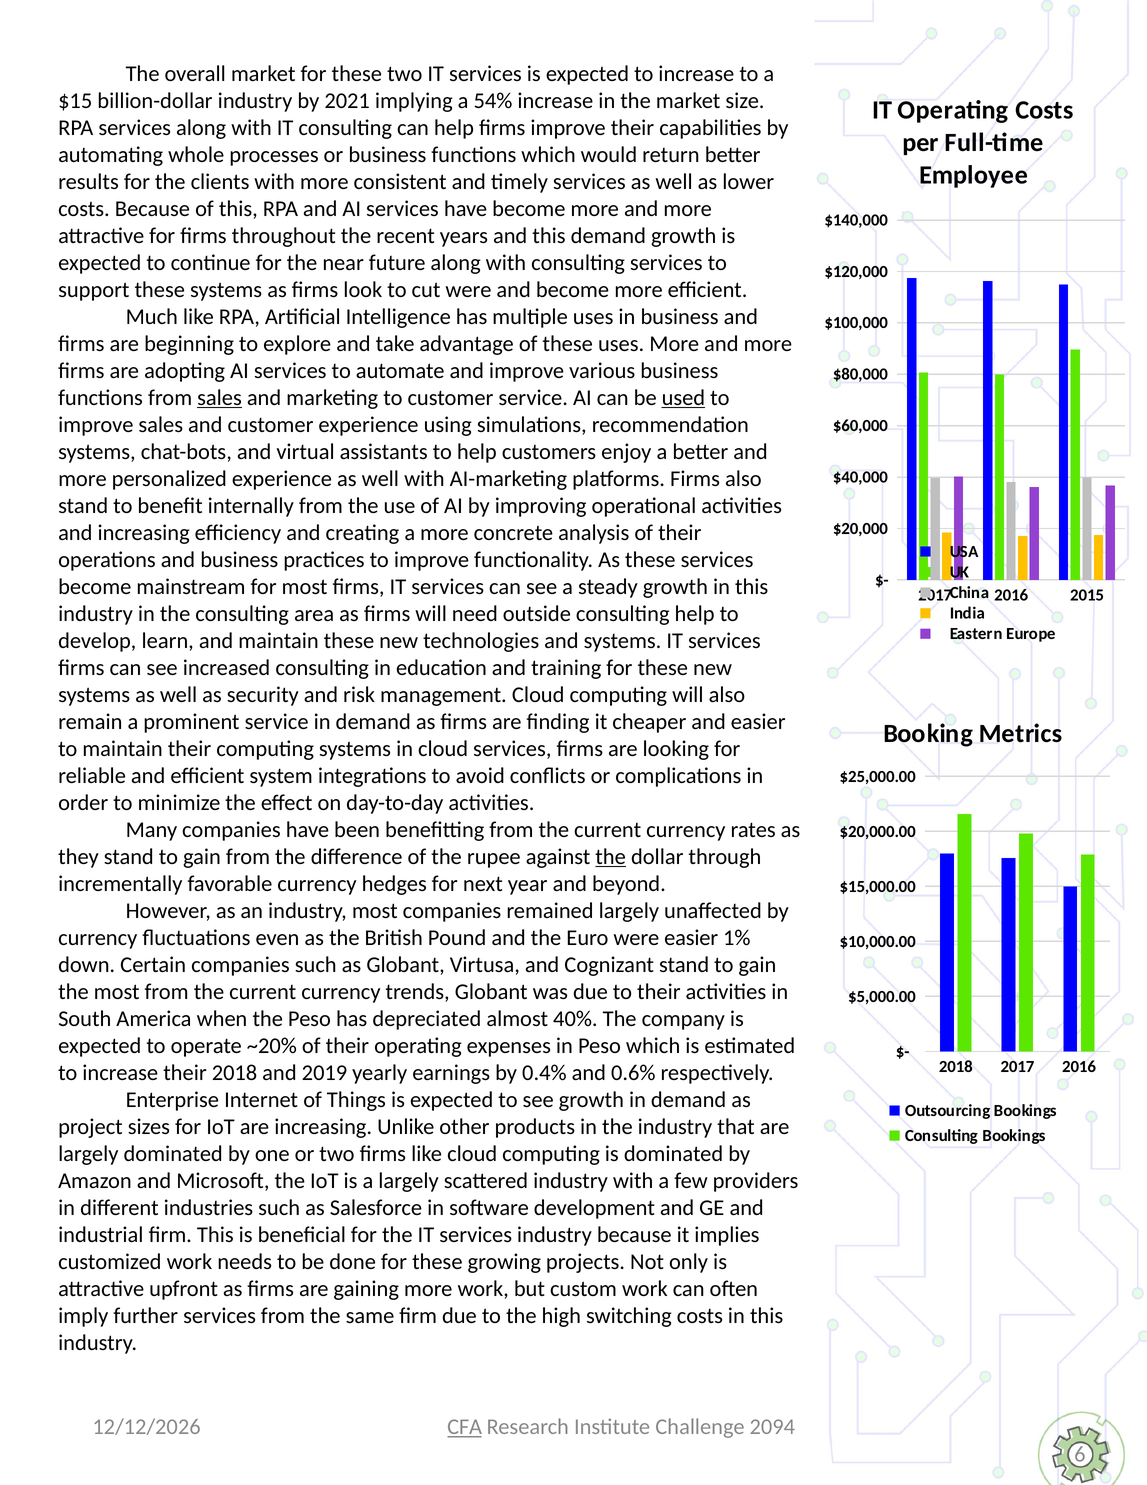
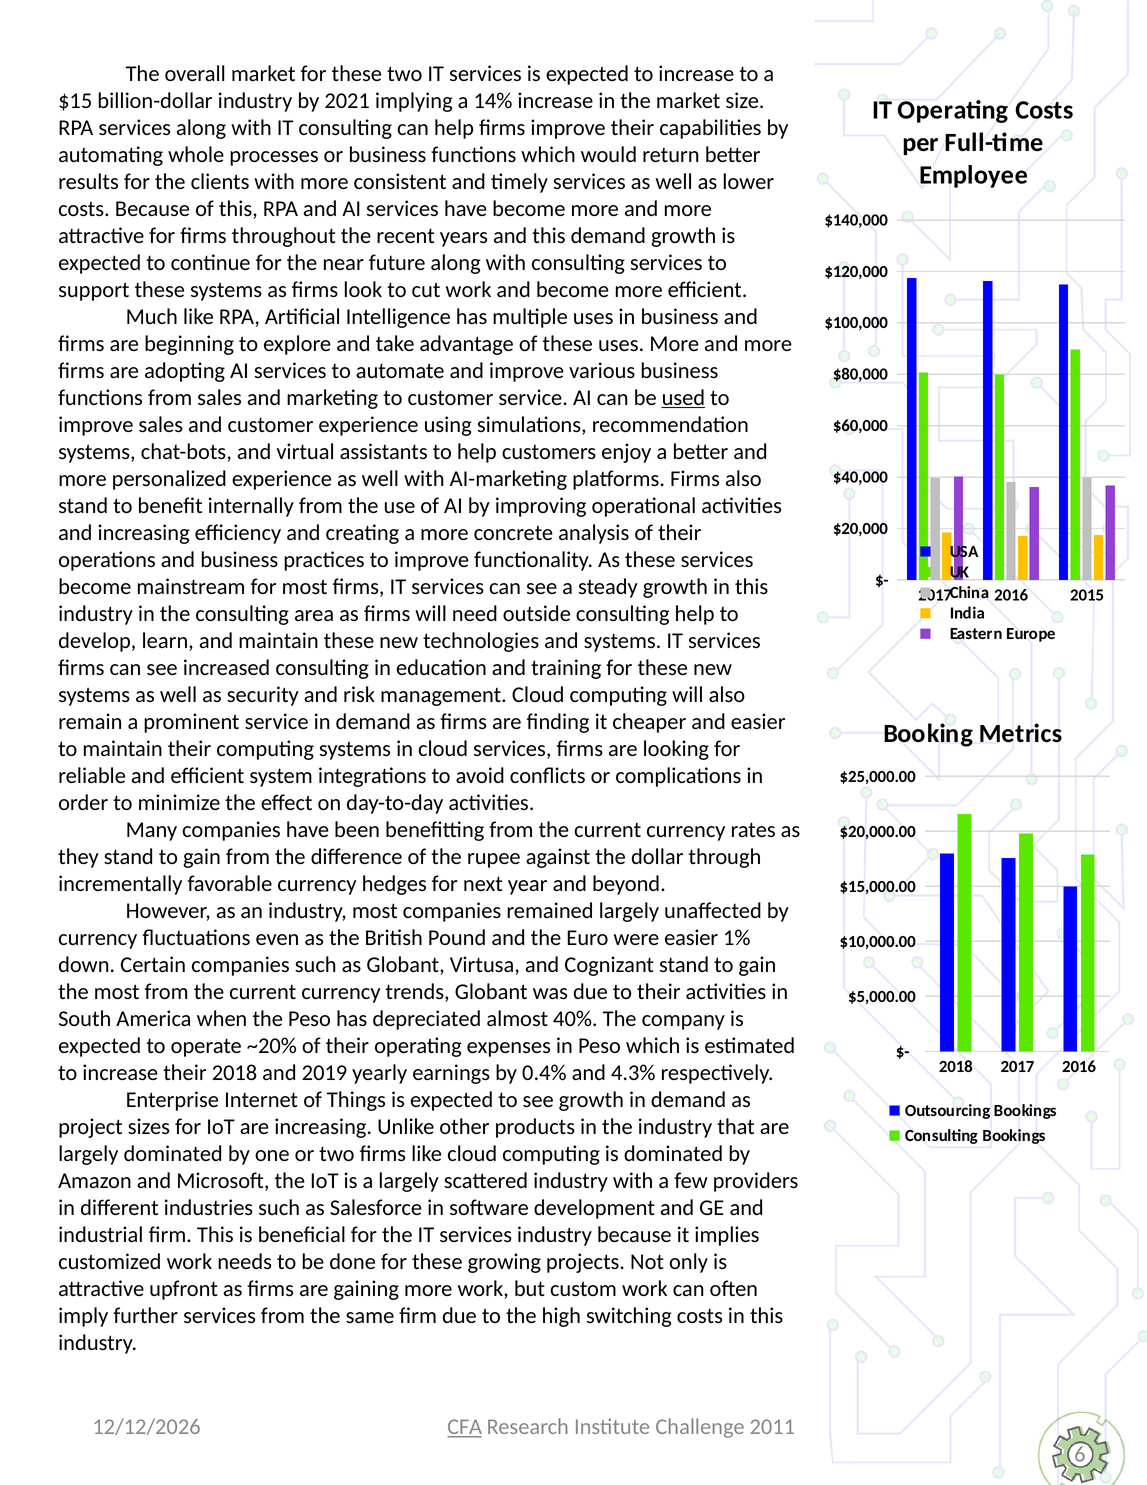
54%: 54% -> 14% (493, 101)
cut were: were -> work (468, 290)
sales underline: present -> none (219, 398)
the underline: present -> none (611, 856)
0.6%: 0.6% -> 4.3% (633, 1072)
2094: 2094 -> 2011 (772, 1426)
